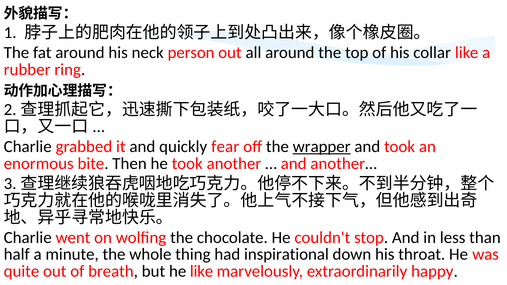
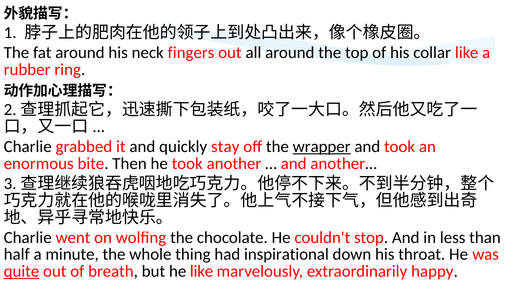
person: person -> fingers (191, 53)
fear: fear -> stay (225, 147)
quite underline: none -> present (21, 271)
